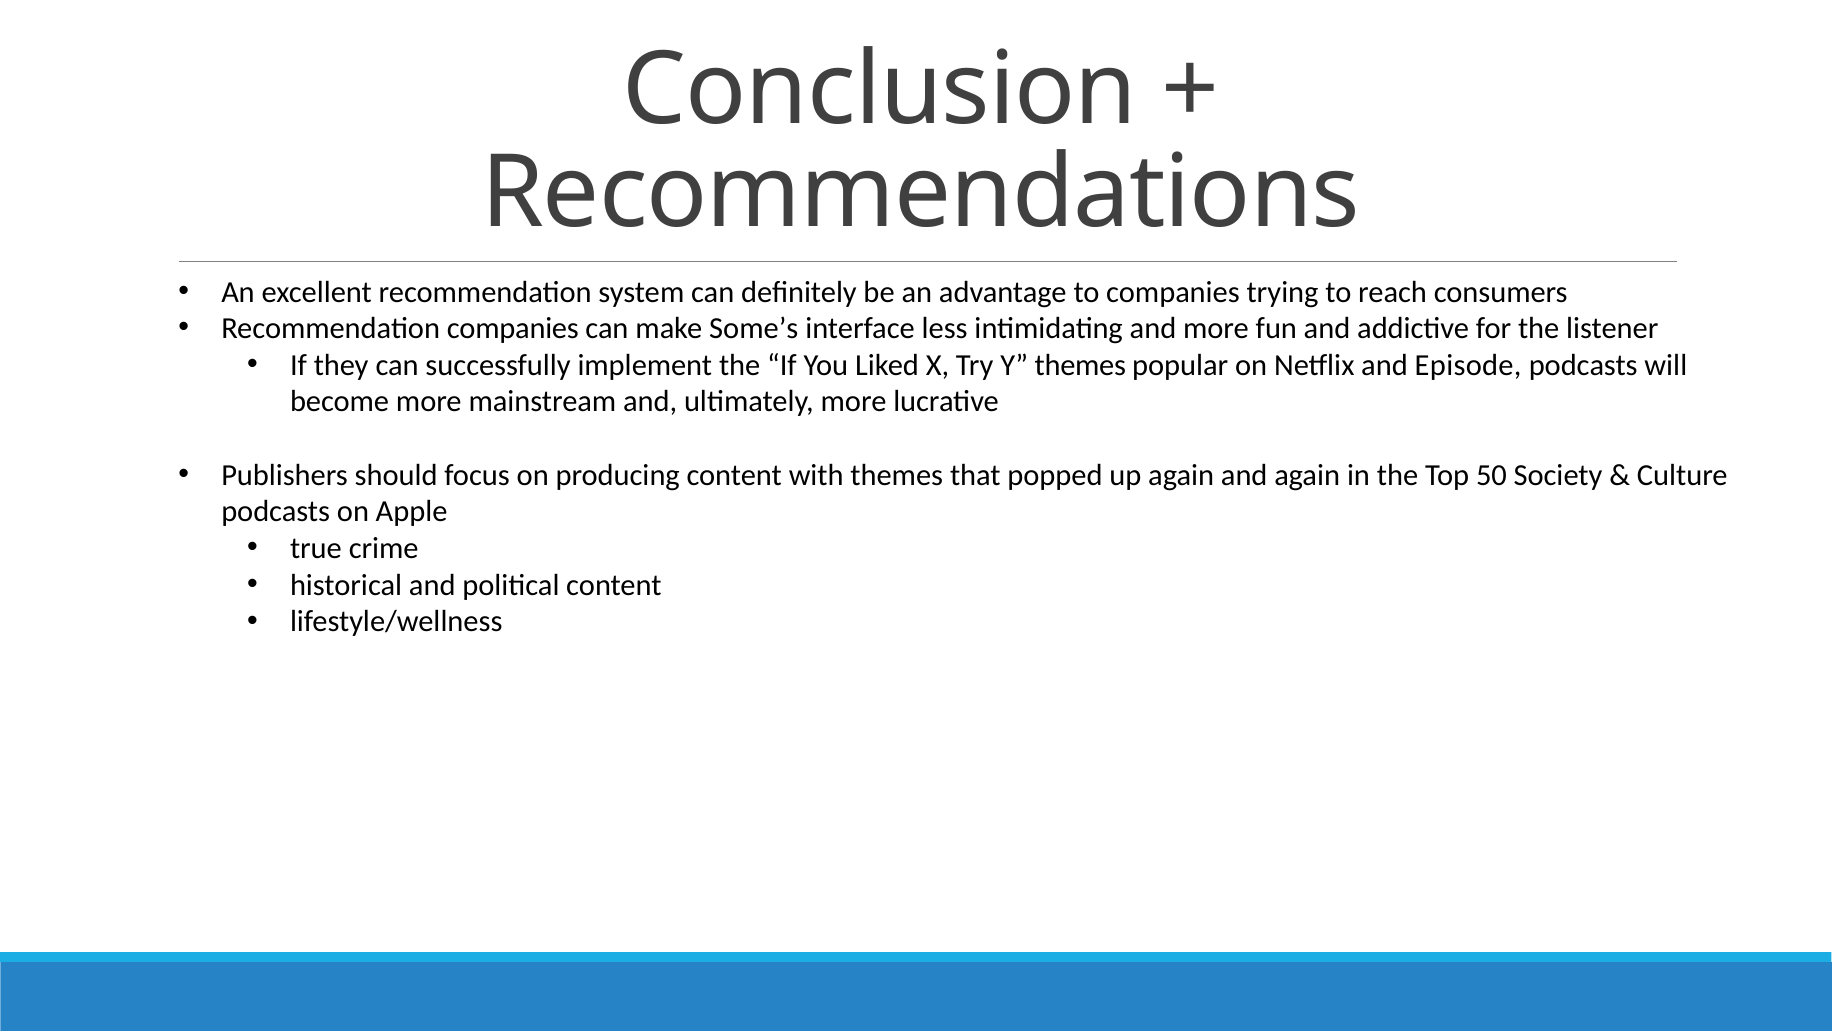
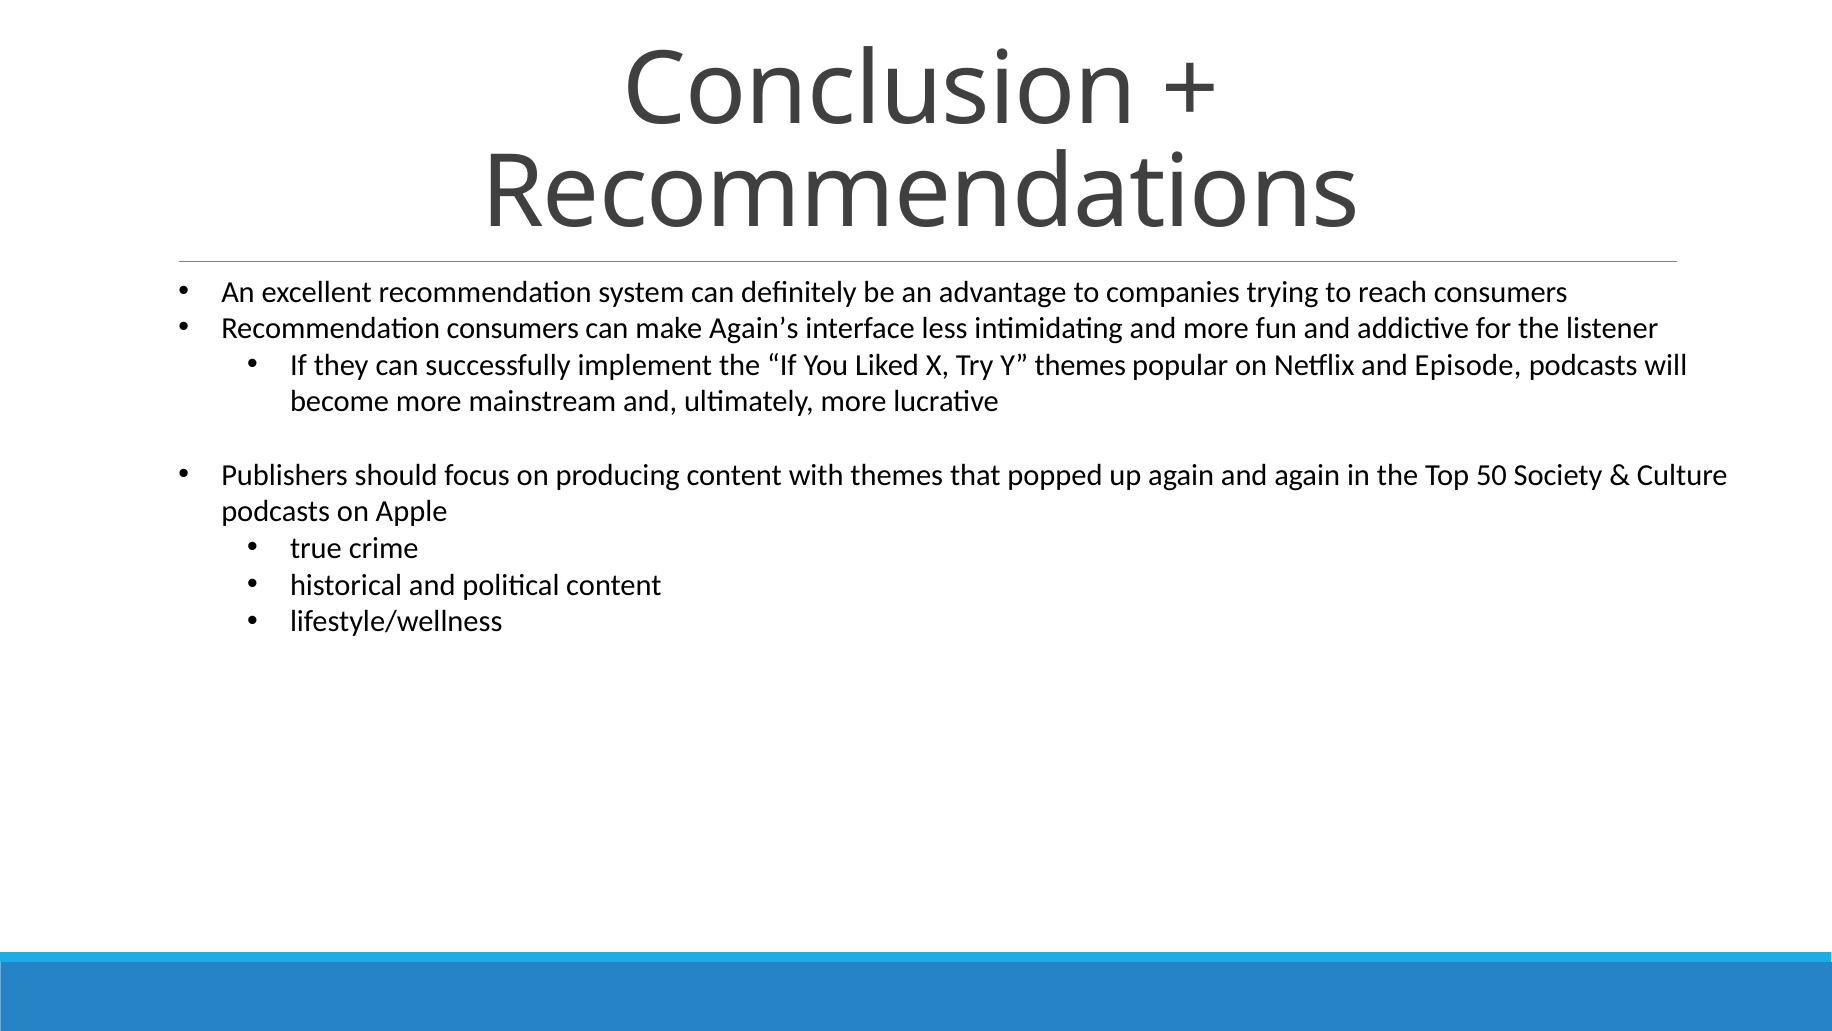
Recommendation companies: companies -> consumers (513, 328)
Some’s: Some’s -> Again’s (754, 328)
